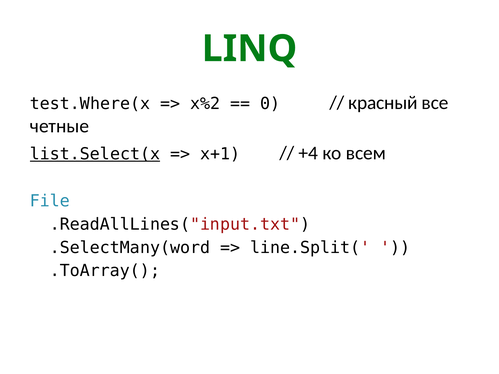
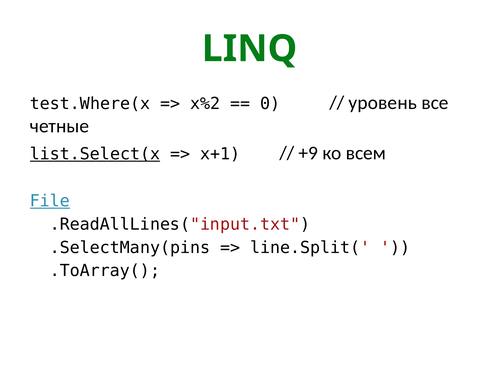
красный: красный -> уровень (383, 103)
+4: +4 -> +9 (308, 153)
File underline: none -> present (50, 201)
.SelectMany(word: .SelectMany(word -> .SelectMany(pins (130, 248)
